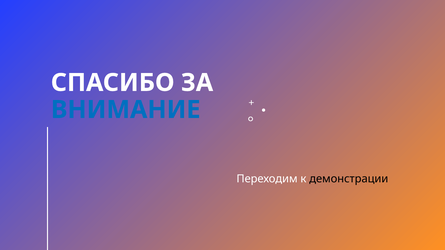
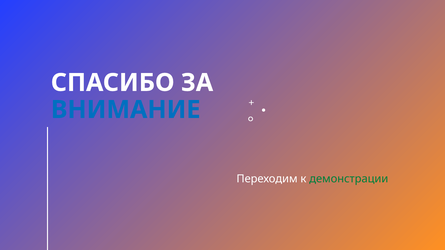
демонстрации colour: black -> green (349, 179)
